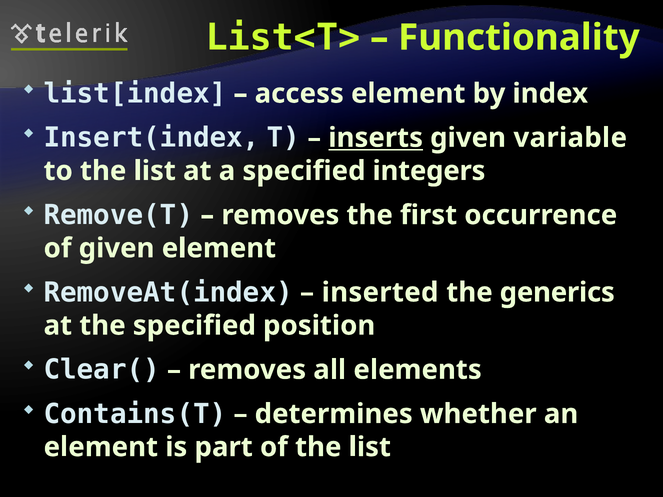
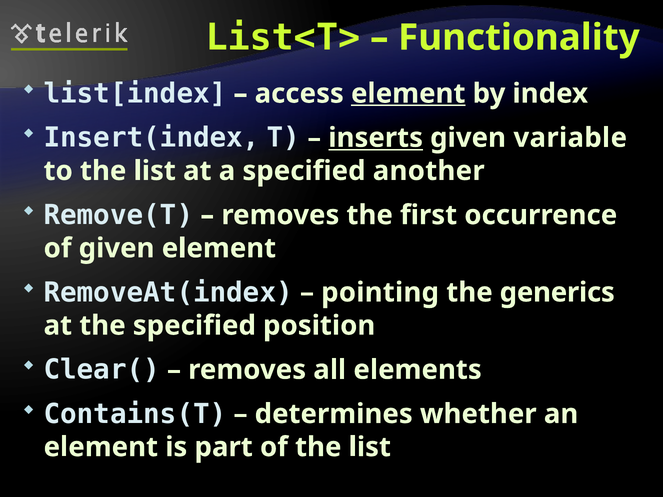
element underline: none -> present (408, 94)
integers: integers -> another (429, 171)
inserted: inserted -> pointing (380, 293)
